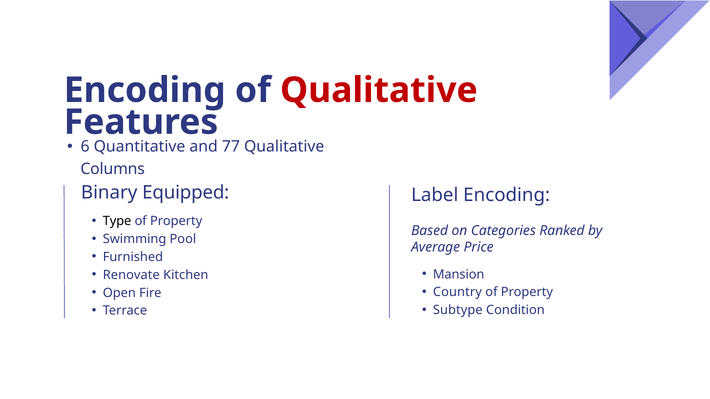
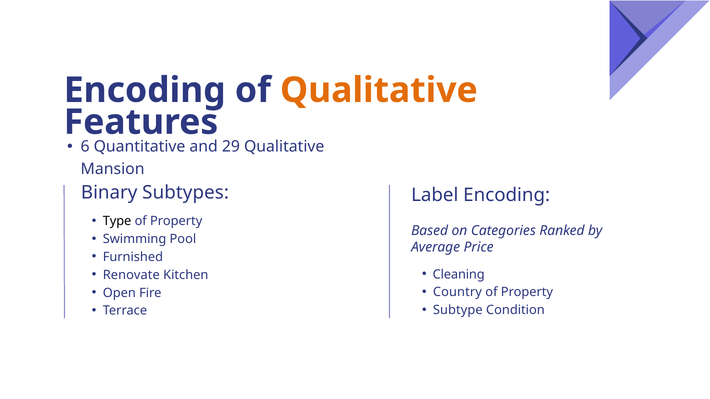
Qualitative colour: red -> orange (379, 90)
77: 77 -> 29 (231, 147)
Columns: Columns -> Mansion (113, 169)
Equipped: Equipped -> Subtypes (186, 193)
Mansion: Mansion -> Cleaning (459, 275)
